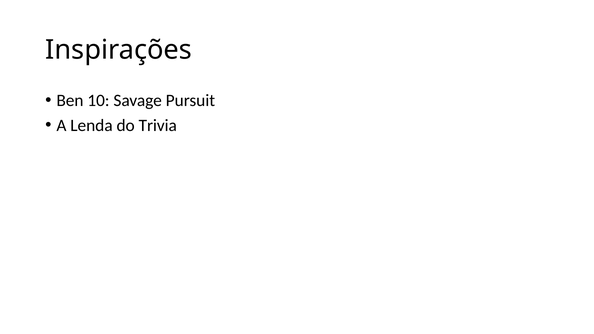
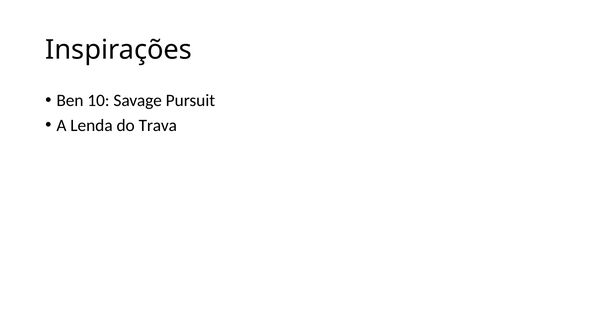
Trivia: Trivia -> Trava (158, 125)
